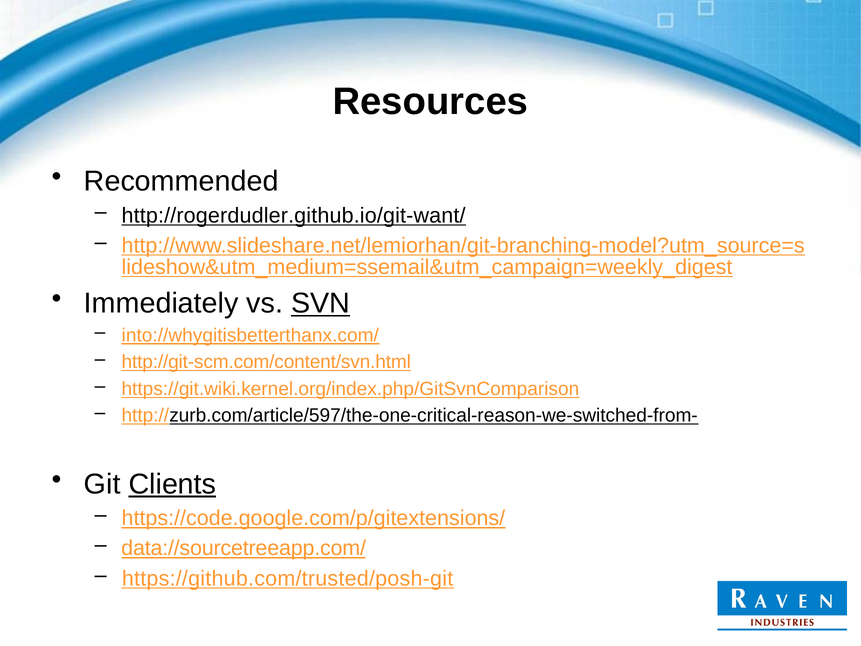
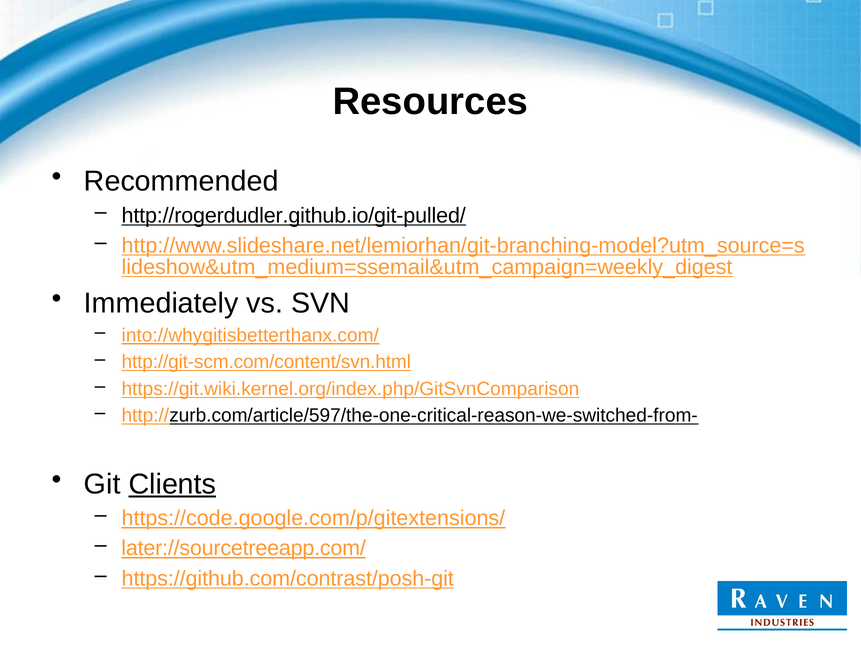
http://rogerdudler.github.io/git-want/: http://rogerdudler.github.io/git-want/ -> http://rogerdudler.github.io/git-pulled/ (294, 215)
SVN underline: present -> none (321, 303)
data://sourcetreeapp.com/: data://sourcetreeapp.com/ -> later://sourcetreeapp.com/ (244, 548)
https://github.com/trusted/posh-git: https://github.com/trusted/posh-git -> https://github.com/contrast/posh-git (288, 578)
